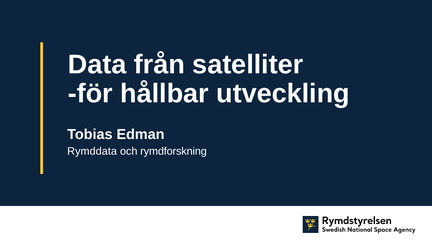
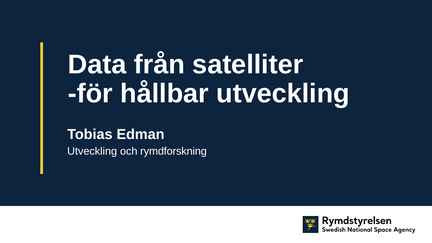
Rymddata: Rymddata -> Utveckling (92, 151)
